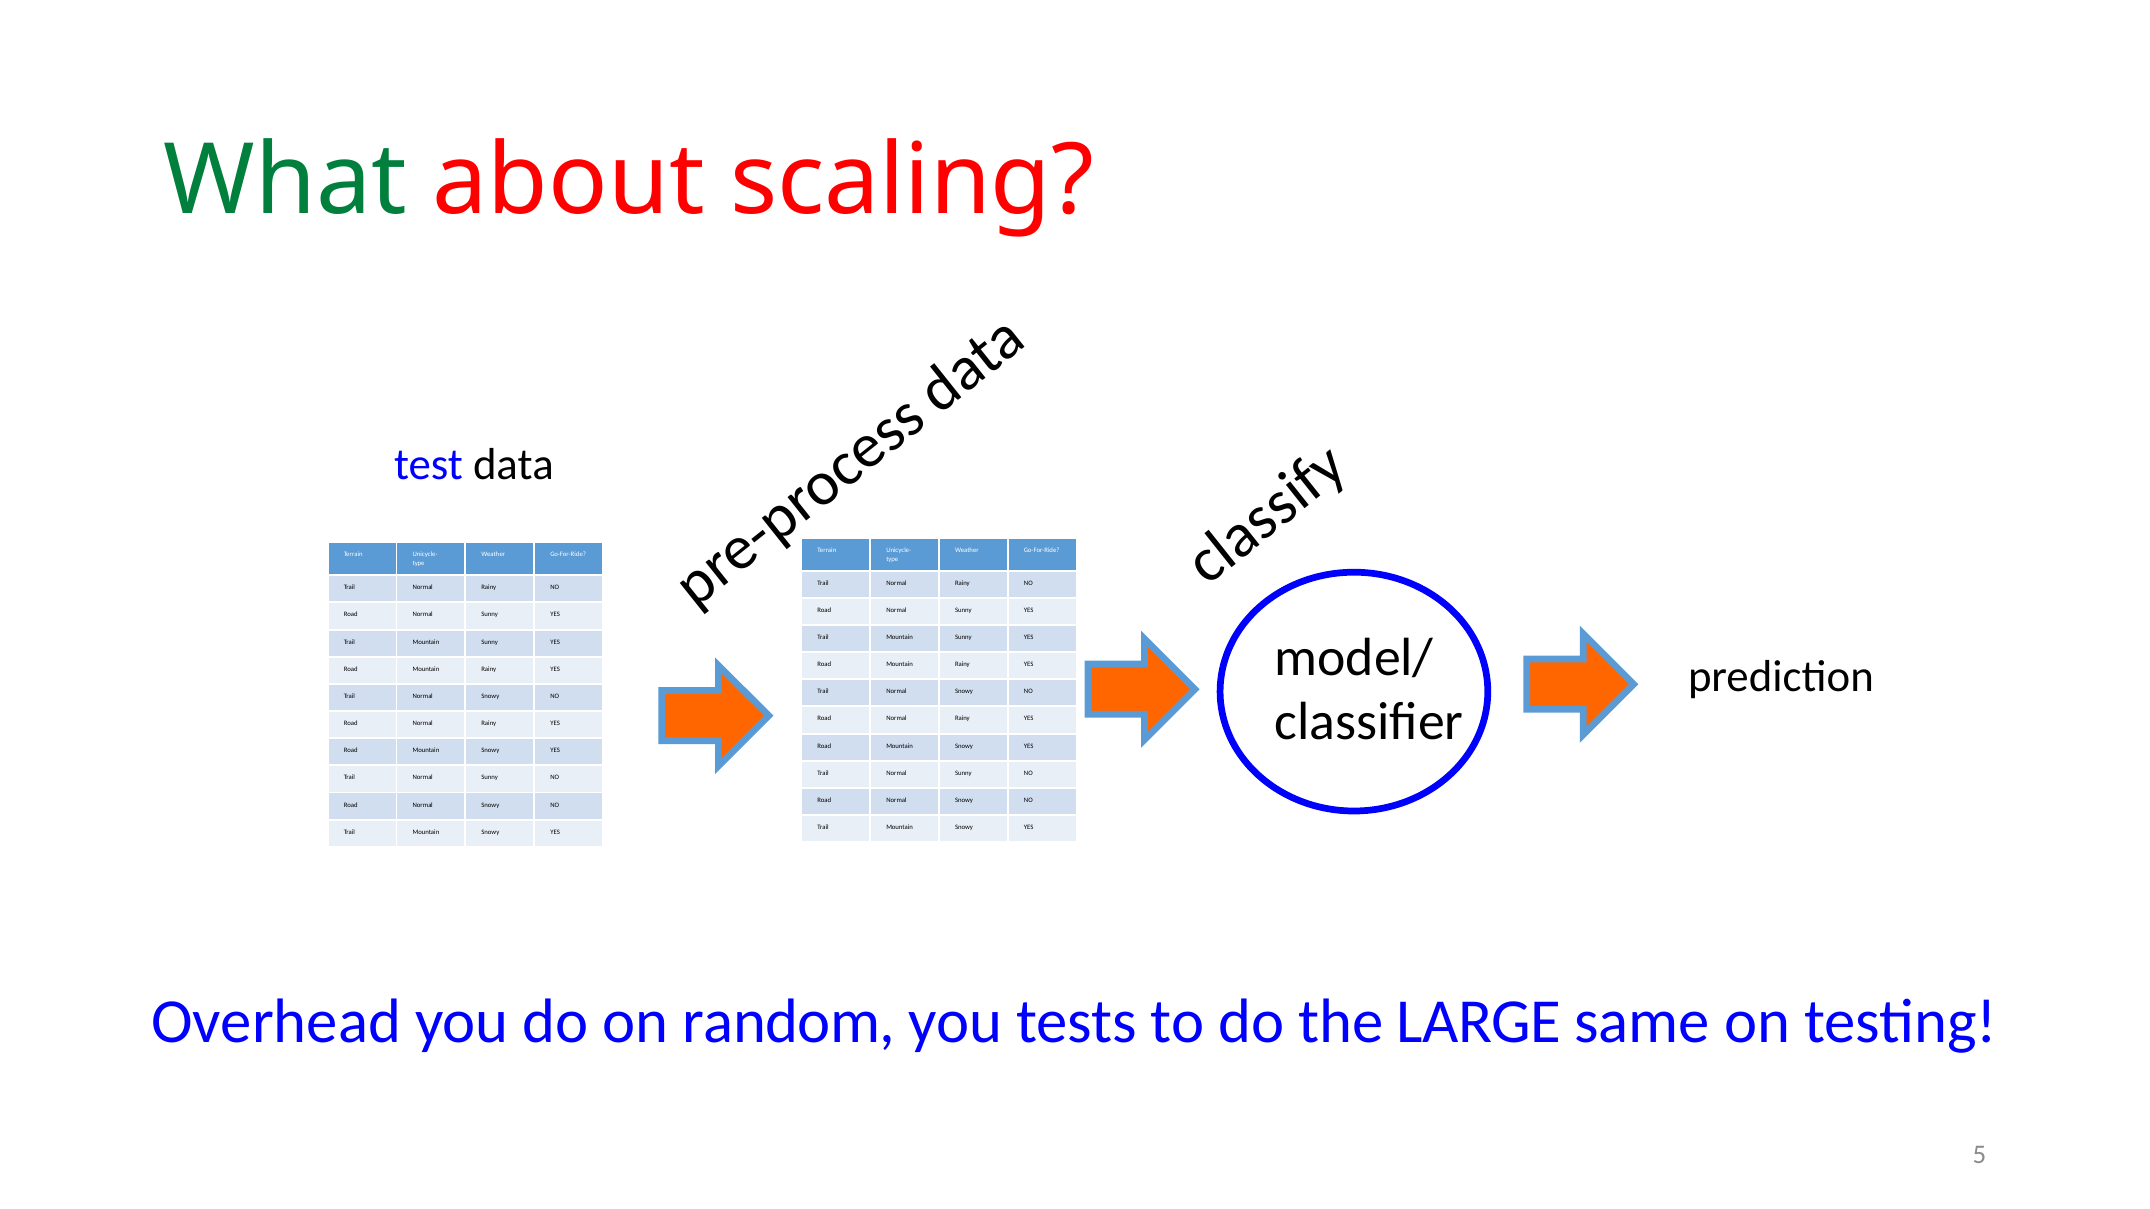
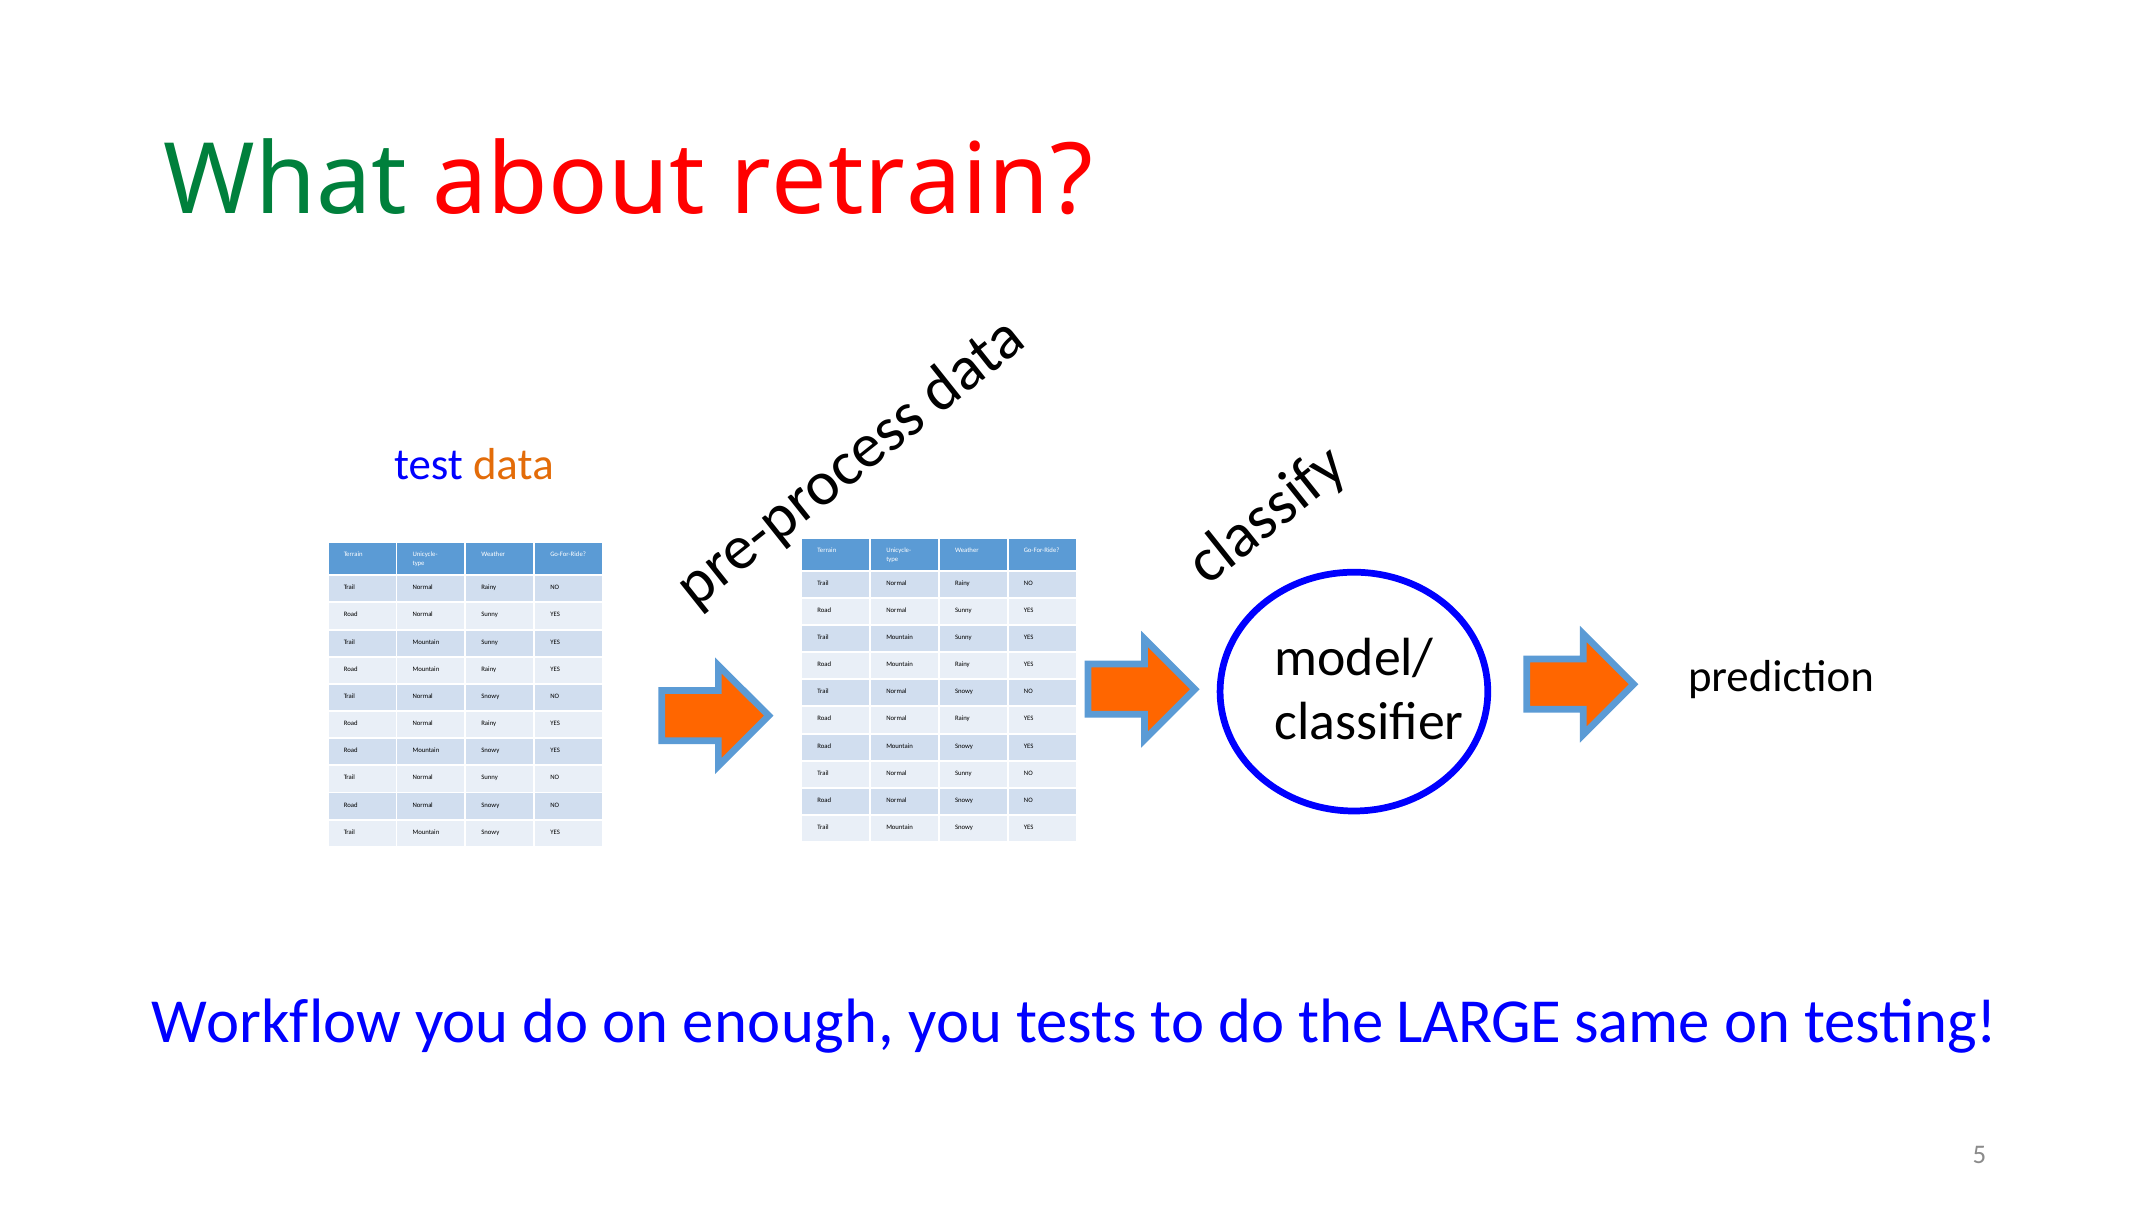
scaling: scaling -> retrain (912, 181)
data colour: black -> orange (513, 465)
Overhead: Overhead -> Workflow (276, 1022)
random: random -> enough (788, 1022)
